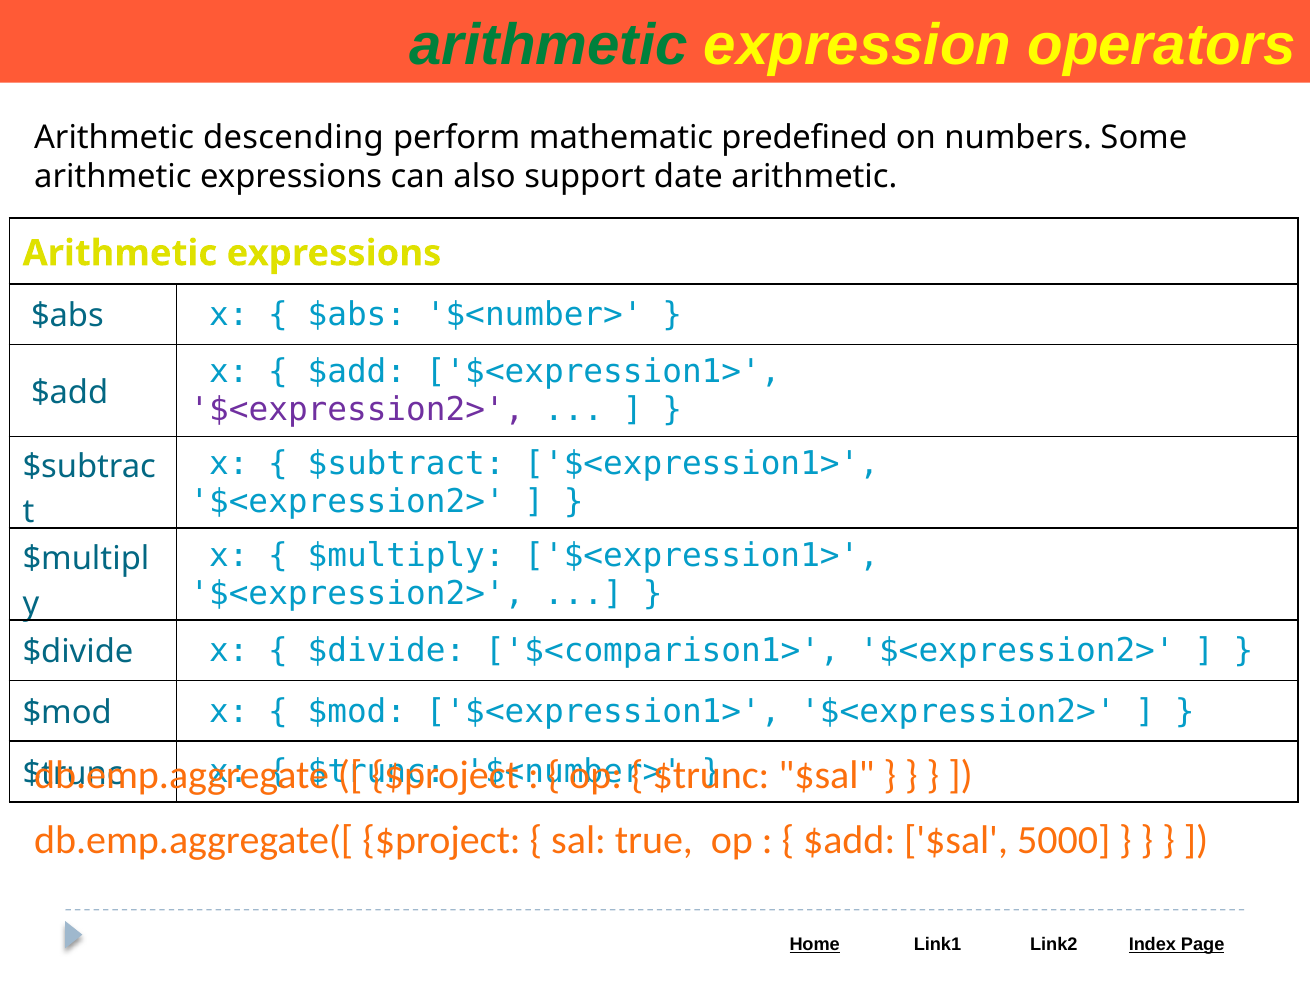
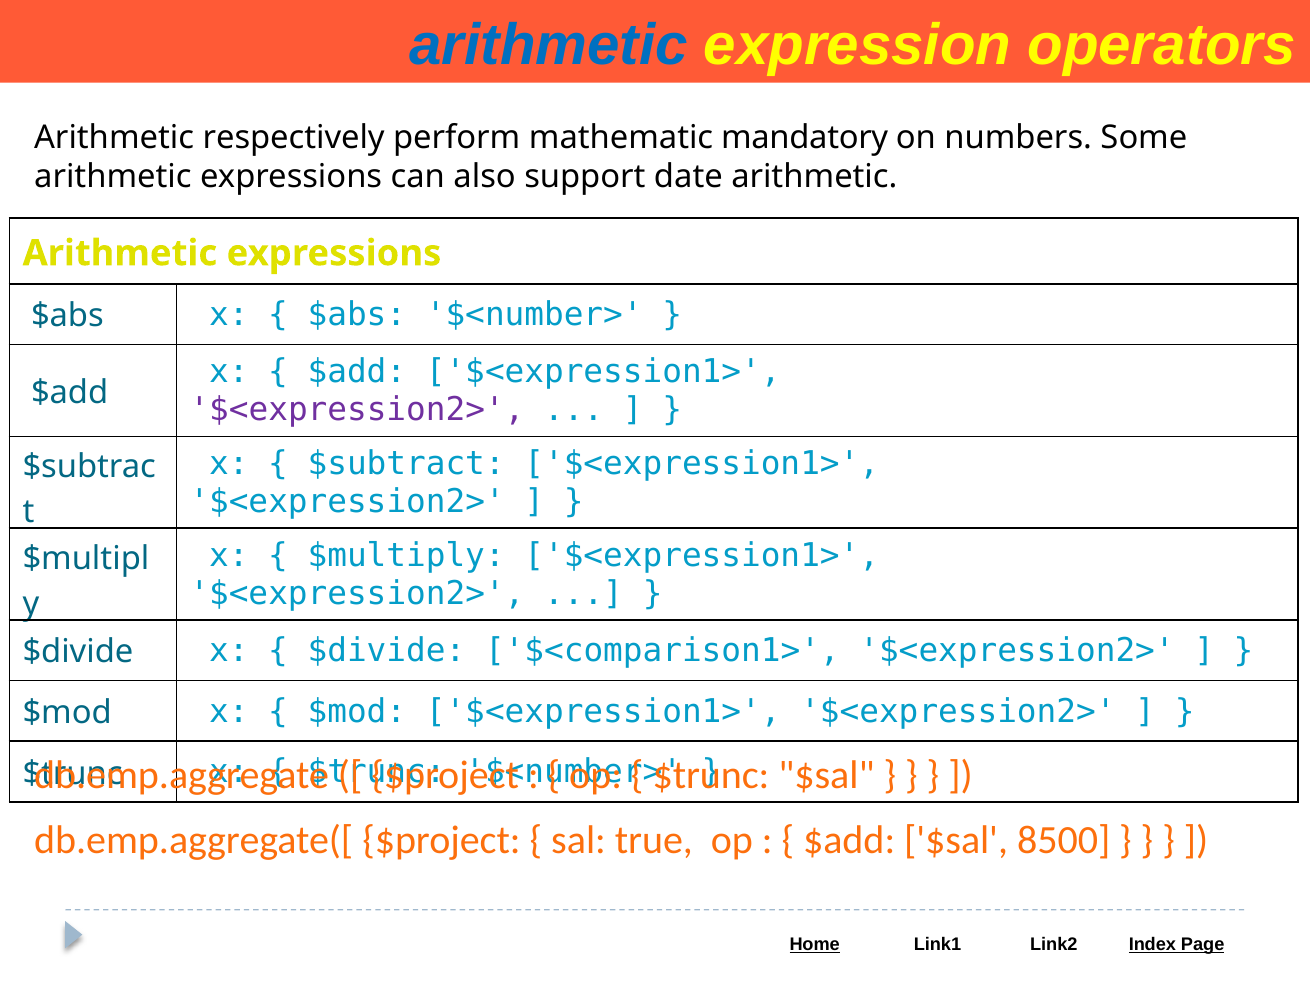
arithmetic colour: green -> blue (549, 45)
descending: descending -> respectively (294, 138)
predefined: predefined -> mandatory (805, 138)
5000: 5000 -> 8500 (1064, 841)
